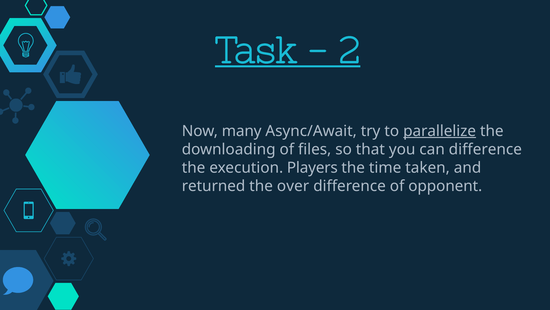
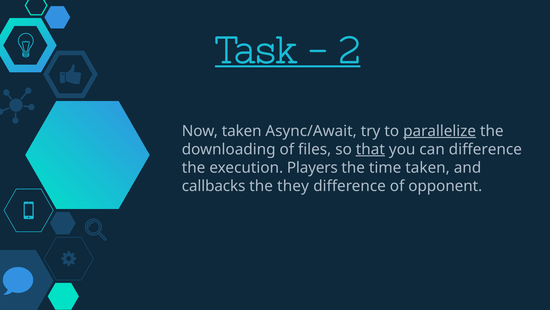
Now many: many -> taken (242, 131)
that underline: none -> present (370, 149)
returned: returned -> callbacks (214, 186)
over: over -> they (293, 186)
